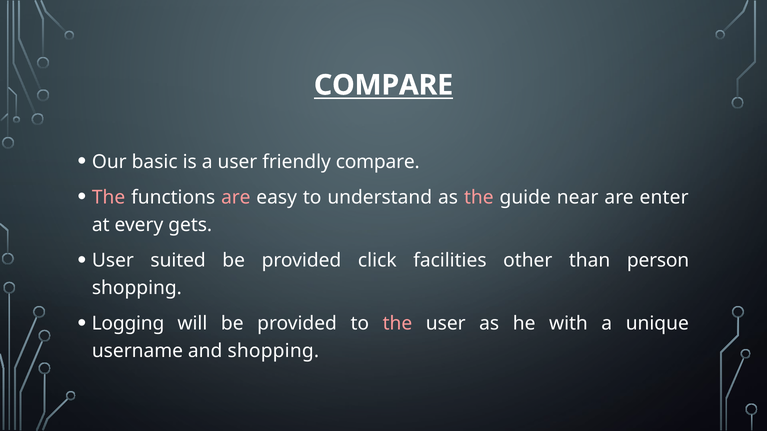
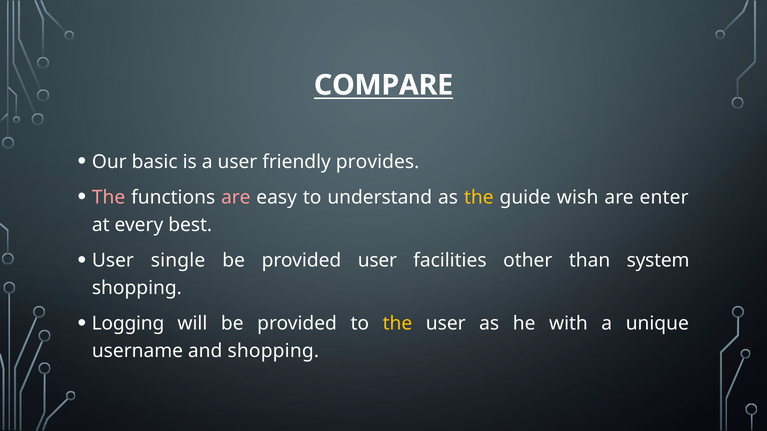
friendly compare: compare -> provides (378, 162)
the colour: pink -> yellow (479, 197)
near: near -> wish (578, 197)
gets: gets -> best (190, 225)
suited: suited -> single (178, 261)
provided click: click -> user (377, 261)
person: person -> system (658, 261)
the colour: pink -> yellow (397, 324)
